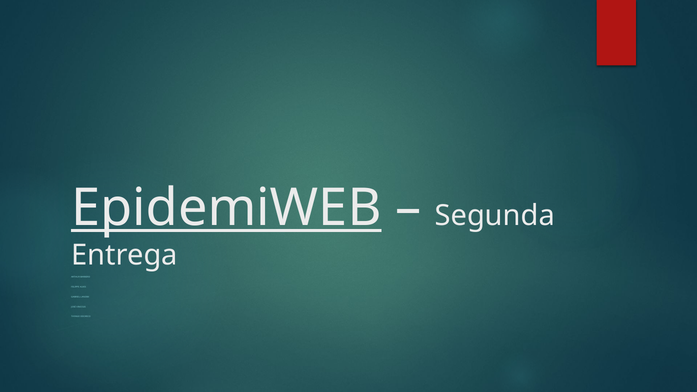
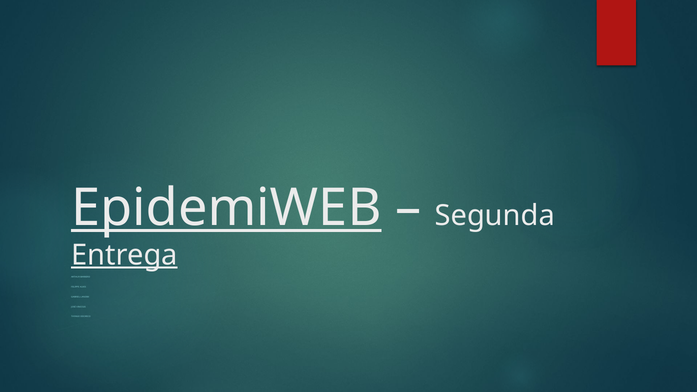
Entrega underline: none -> present (124, 255)
